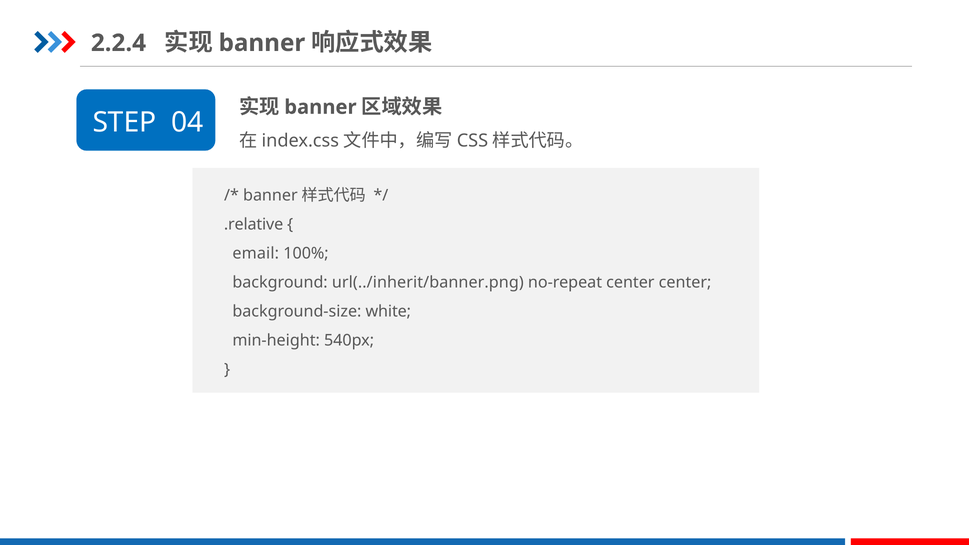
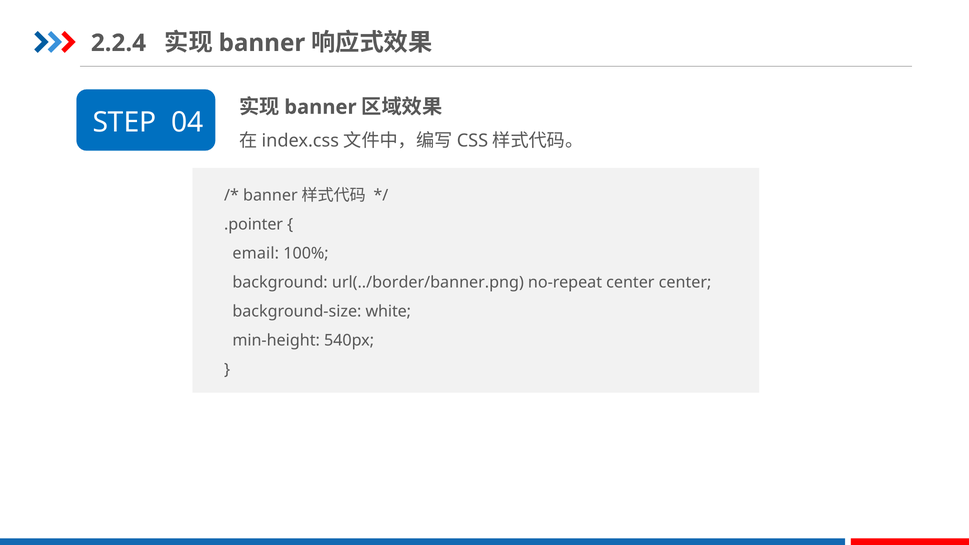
.relative: .relative -> .pointer (254, 224)
url(../inherit/banner.png: url(../inherit/banner.png -> url(../border/banner.png (428, 282)
